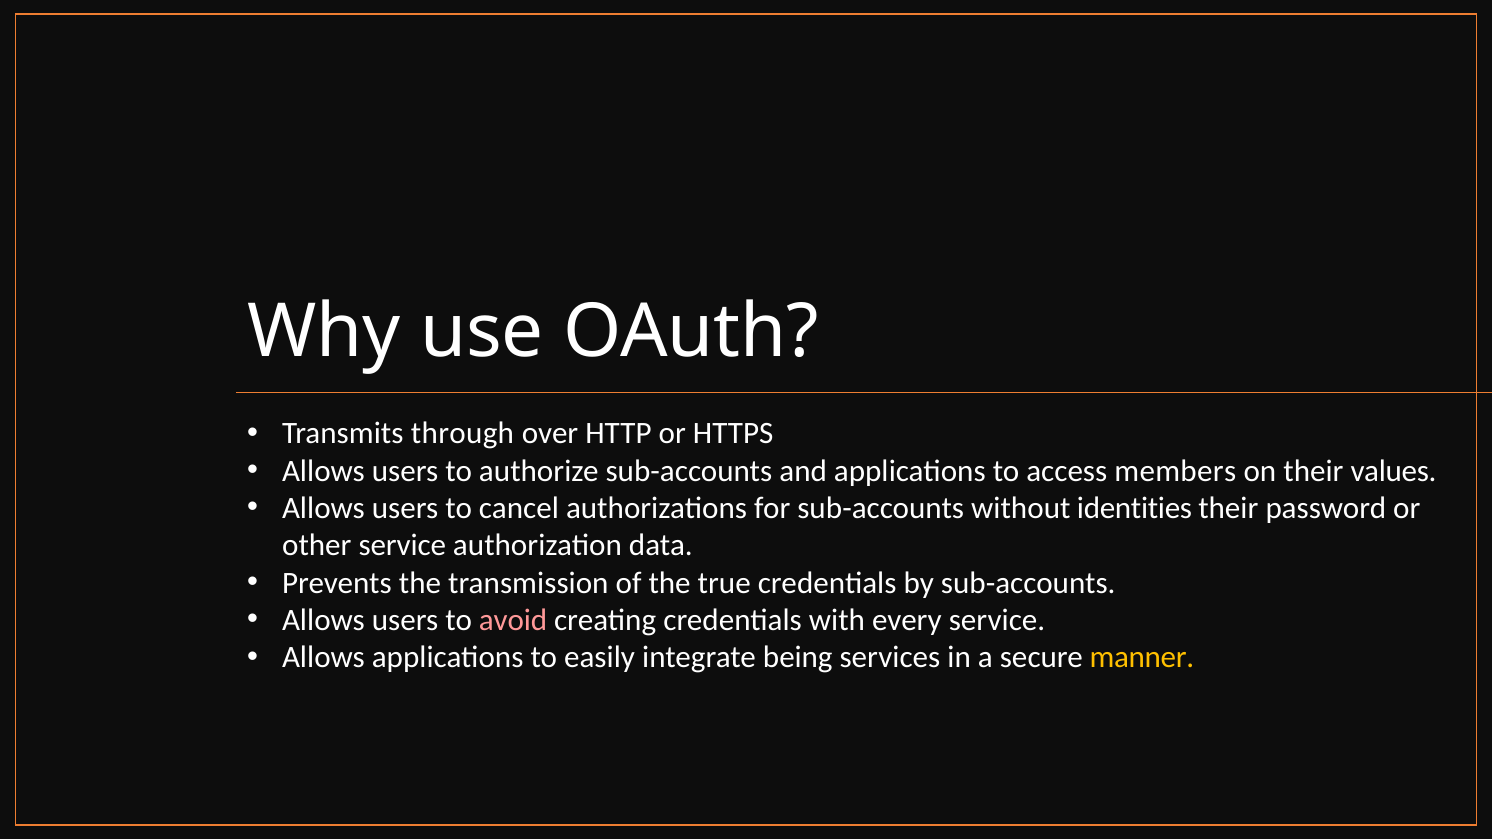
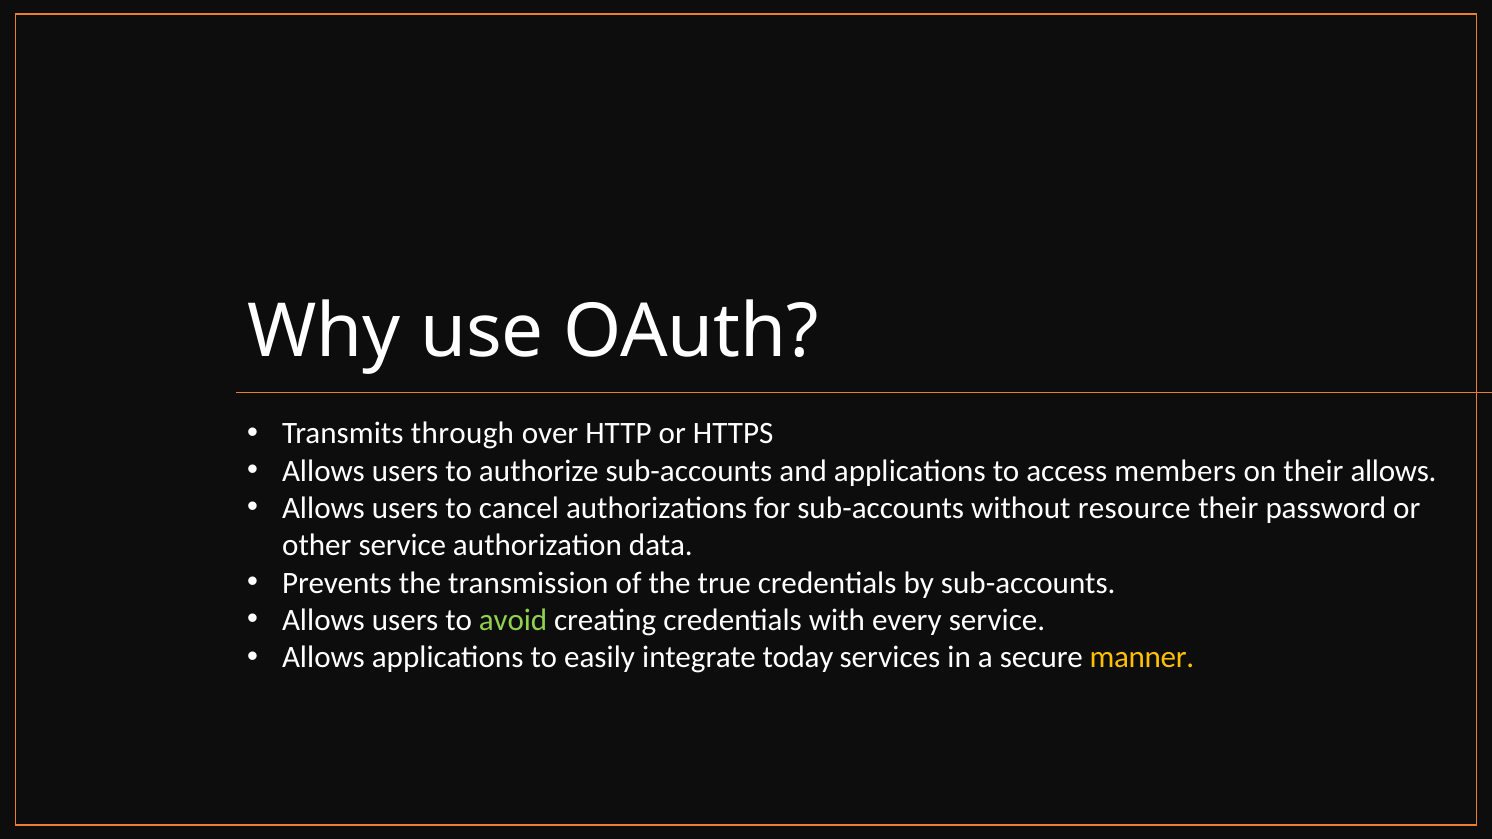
their values: values -> allows (1394, 471)
identities: identities -> resource (1134, 508)
avoid colour: pink -> light green (513, 620)
being: being -> today (798, 658)
